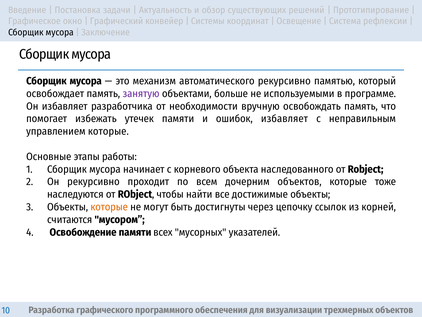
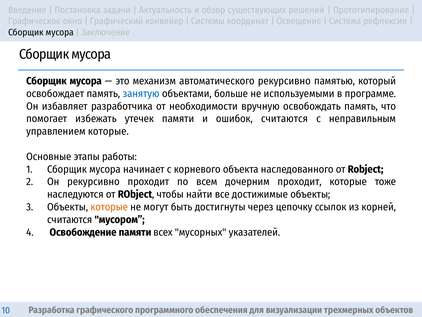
занятую colour: purple -> blue (141, 94)
ошибок избавляет: избавляет -> считаются (284, 119)
дочерним объектов: объектов -> проходит (300, 182)
